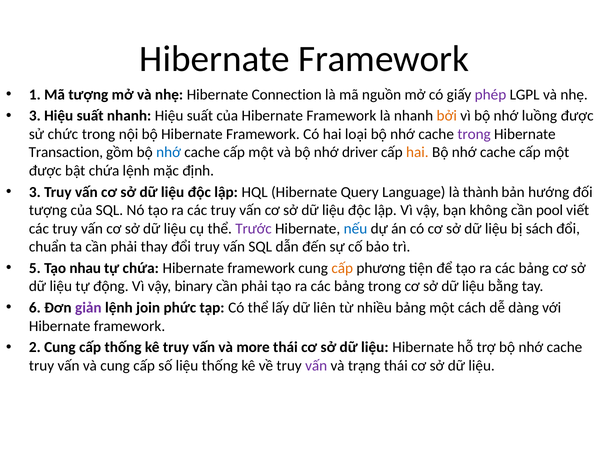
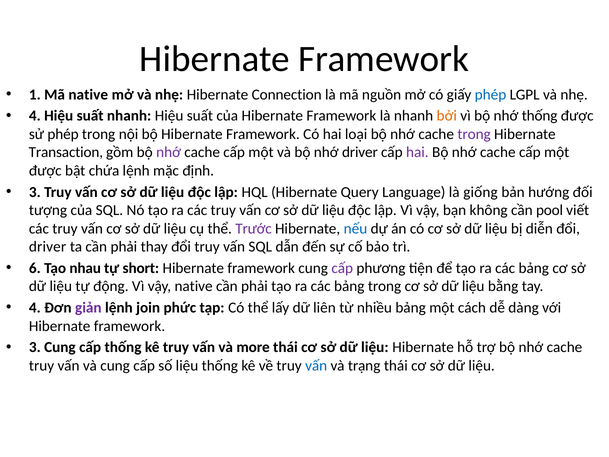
Mã tượng: tượng -> native (88, 94)
phép colour: purple -> blue (491, 94)
3: 3 -> 4 (35, 116)
nhớ luồng: luồng -> thống (540, 116)
sử chức: chức -> phép (63, 134)
nhớ colour: blue -> purple (169, 152)
hai colour: orange -> purple (417, 152)
thành: thành -> giống (481, 192)
sách: sách -> diễn (539, 228)
chuẩn: chuẩn -> driver (48, 247)
5: 5 -> 6 (35, 268)
tự chứa: chứa -> short (141, 268)
cấp colour: orange -> purple (342, 268)
vậy binary: binary -> native (194, 286)
6: 6 -> 4 (35, 308)
2: 2 -> 3 (35, 347)
vấn colour: purple -> blue (316, 365)
